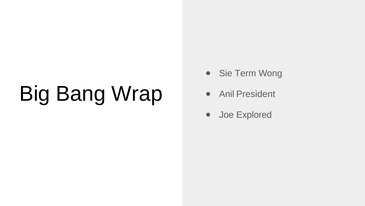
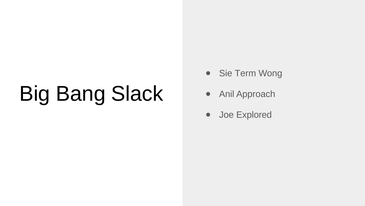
Wrap: Wrap -> Slack (137, 93)
President: President -> Approach (256, 94)
